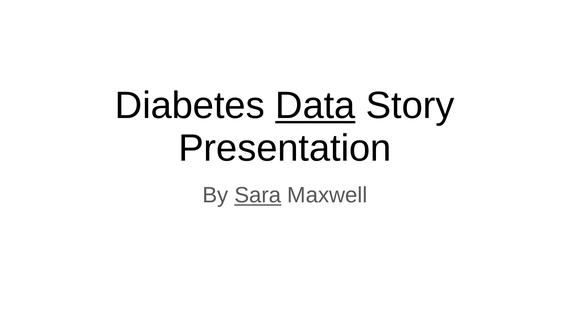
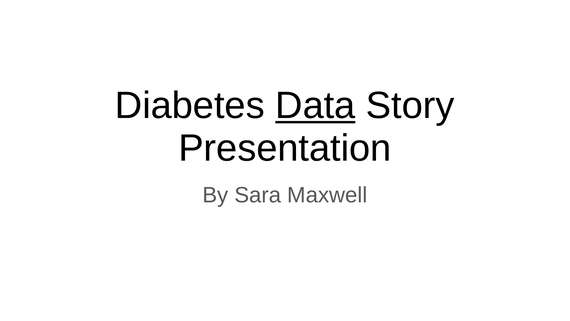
Sara underline: present -> none (258, 195)
